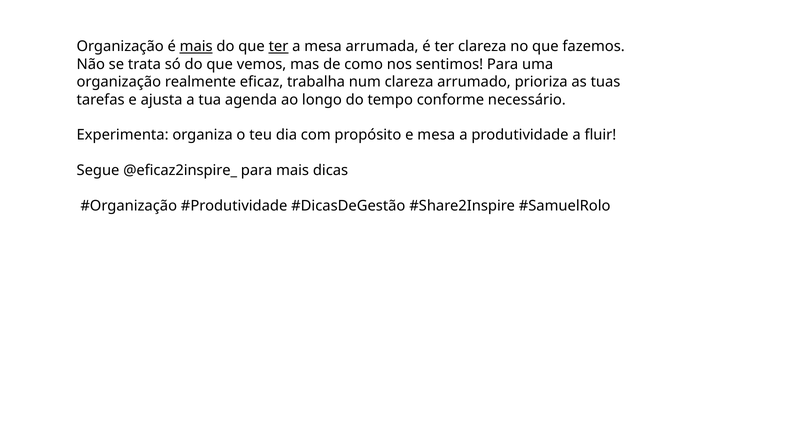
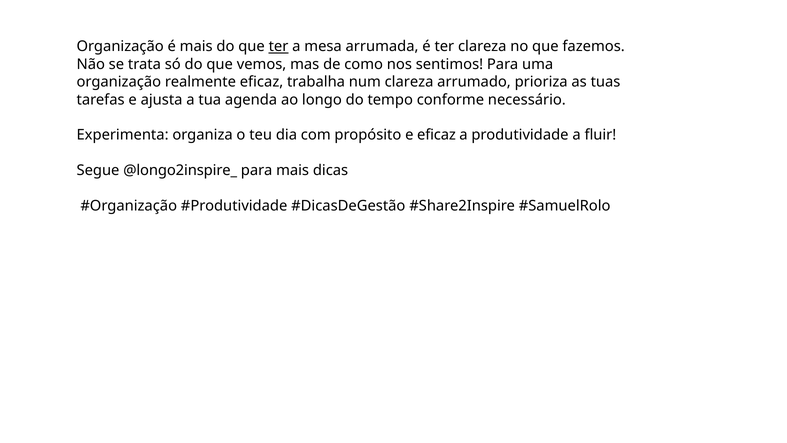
mais underline: present -> none (196, 46)
e mesa: mesa -> eficaz (436, 135)
@eficaz2inspire_: @eficaz2inspire_ -> @longo2inspire_ (180, 170)
